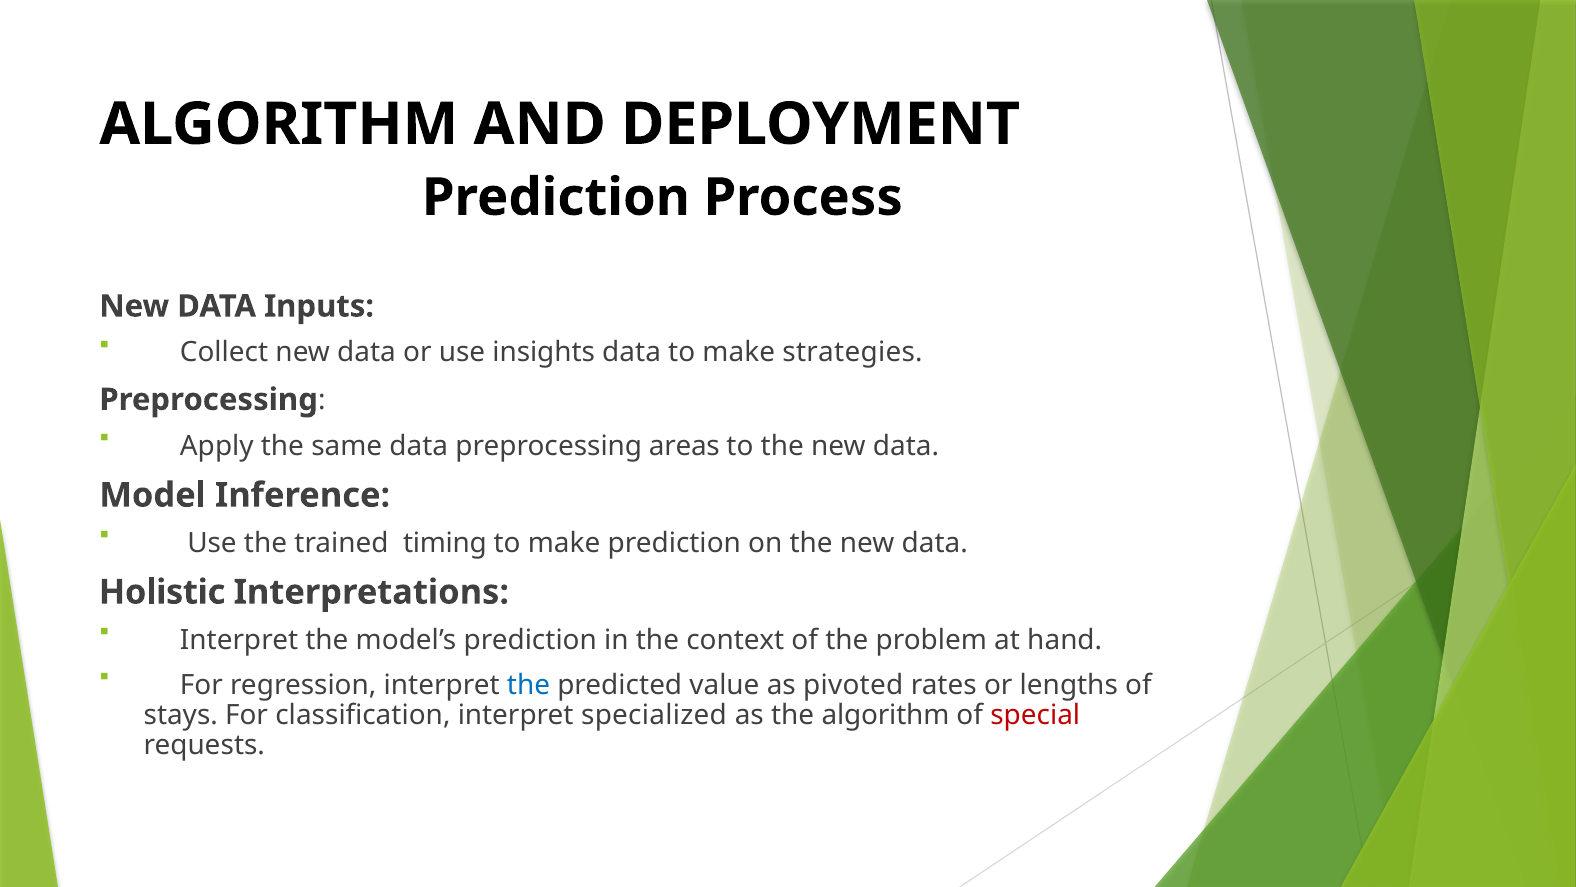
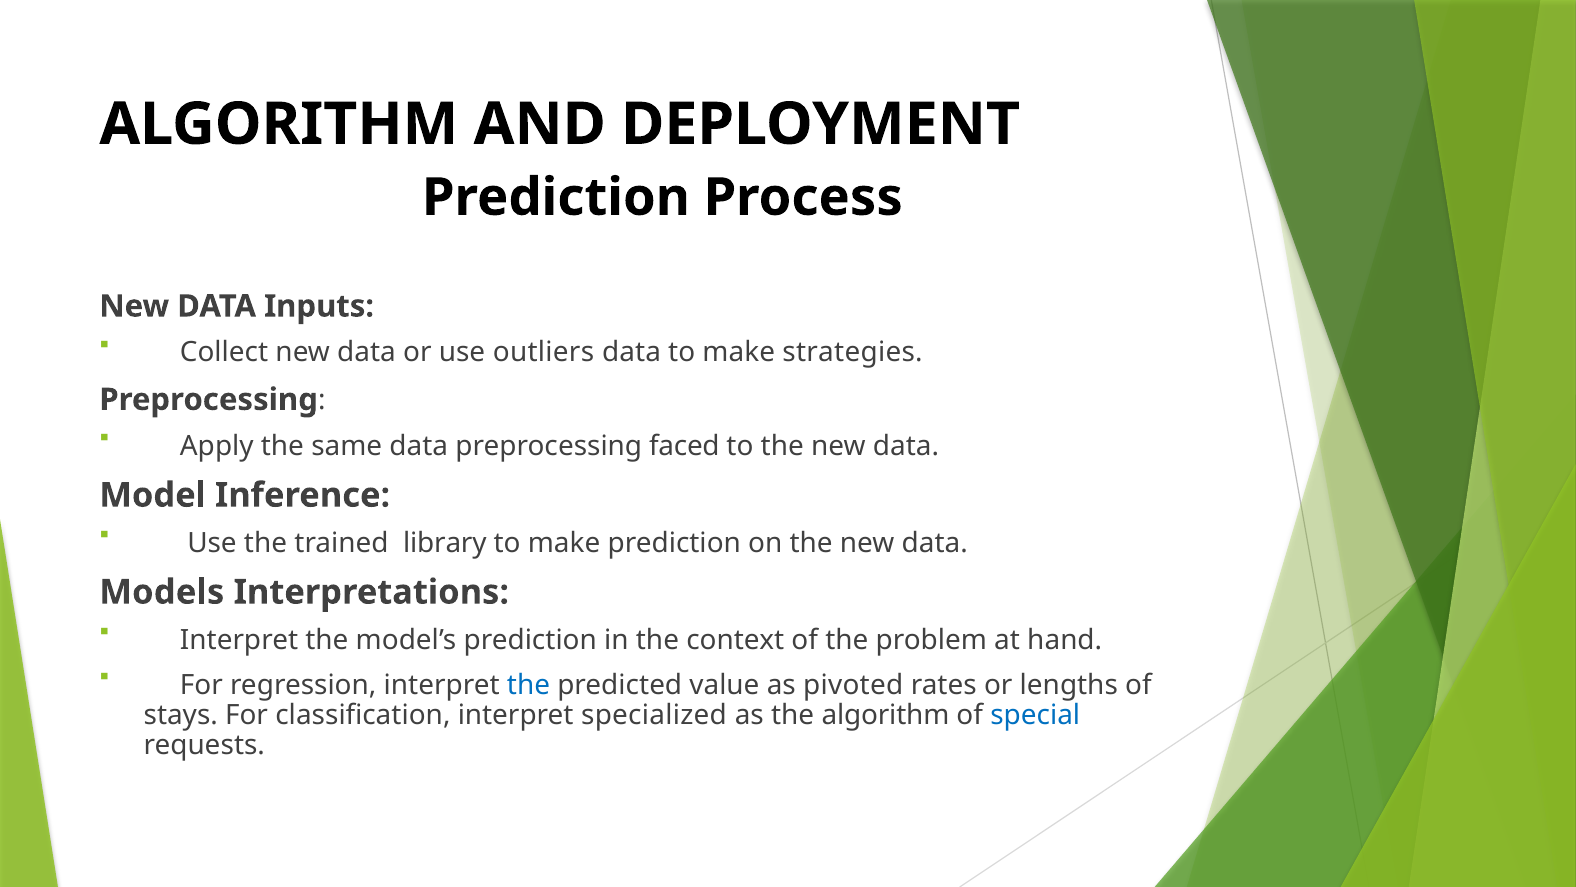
insights: insights -> outliers (544, 352)
areas: areas -> faced (684, 446)
timing: timing -> library (445, 543)
Holistic: Holistic -> Models (162, 592)
special colour: red -> blue (1035, 715)
